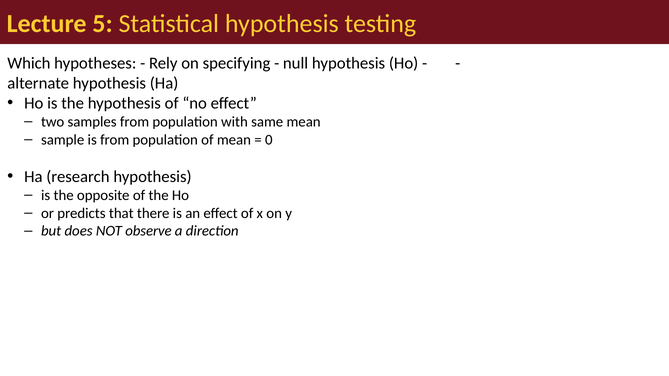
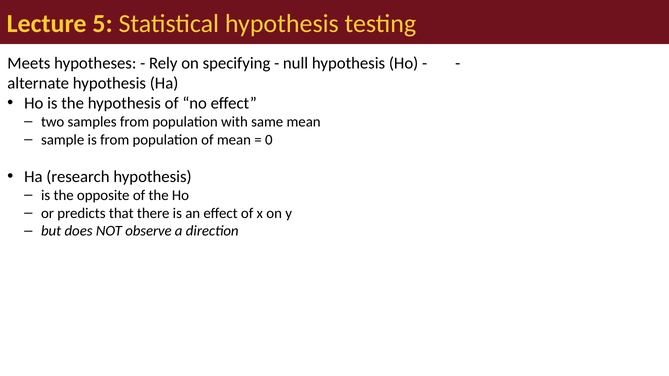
Which: Which -> Meets (29, 63)
